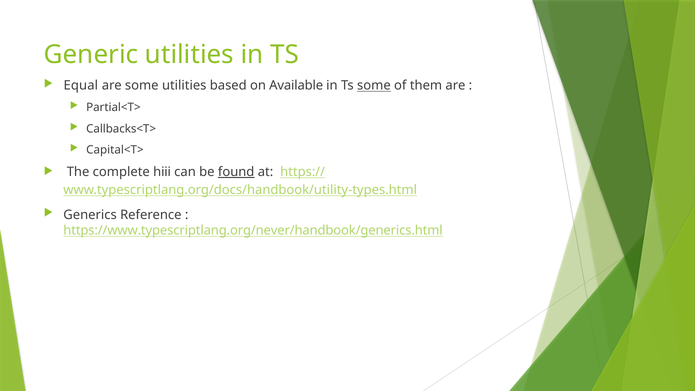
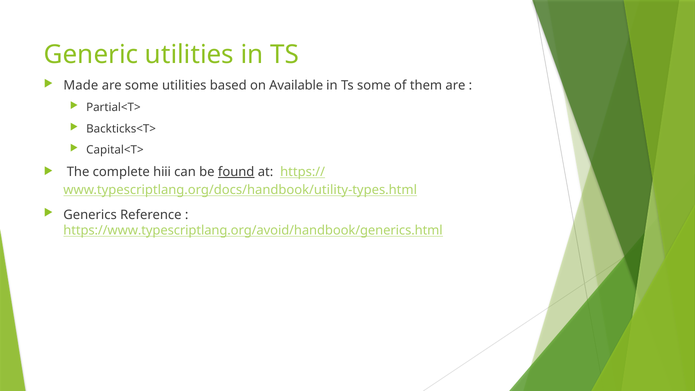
Equal: Equal -> Made (81, 86)
some underline: present -> none (374, 86)
Callbacks<T>: Callbacks<T> -> Backticks<T> (121, 129)
https://www.typescriptlang.org/never/handbook/generics.html: https://www.typescriptlang.org/never/handbook/generics.html -> https://www.typescriptlang.org/avoid/handbook/generics.html (253, 230)
